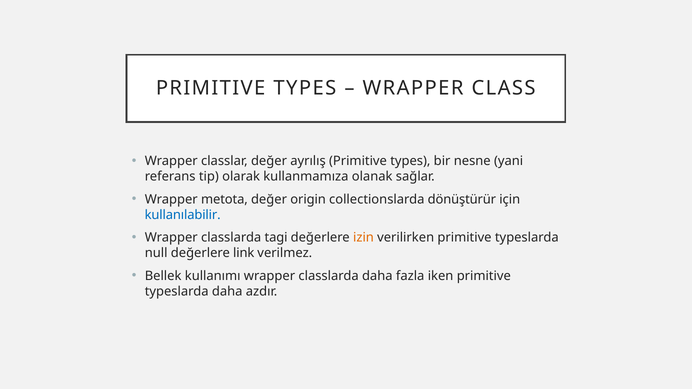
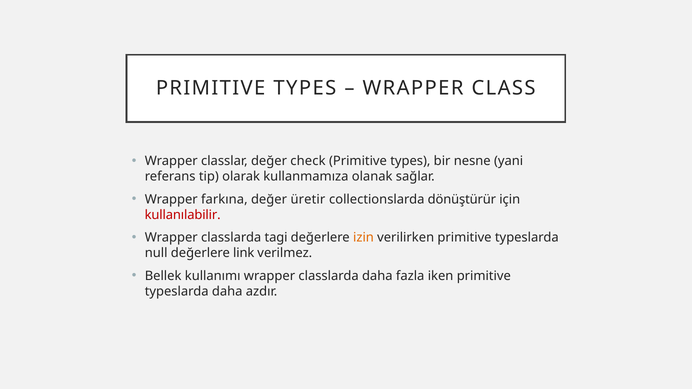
ayrılış: ayrılış -> check (308, 161)
metota: metota -> farkına (224, 199)
origin: origin -> üretir (308, 199)
kullanılabilir colour: blue -> red (183, 215)
